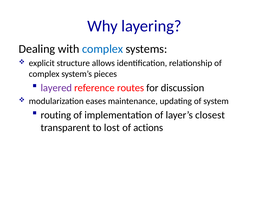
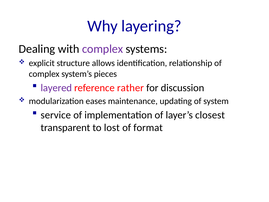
complex colour: blue -> purple (103, 49)
routes: routes -> rather (130, 88)
routing: routing -> service (56, 115)
actions: actions -> format (148, 127)
